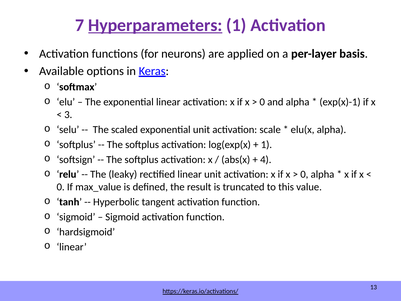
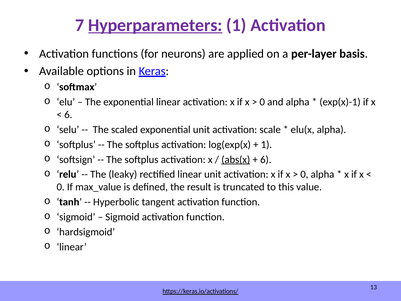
3: 3 -> 6 (68, 115)
abs(x underline: none -> present (236, 159)
4: 4 -> 6 (266, 159)
